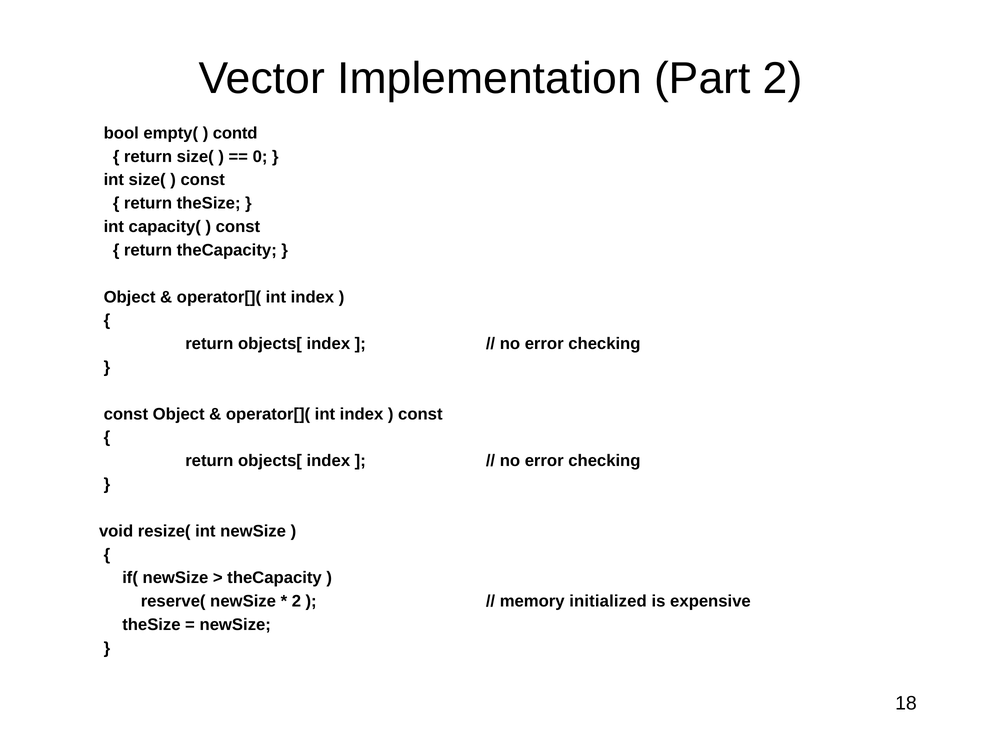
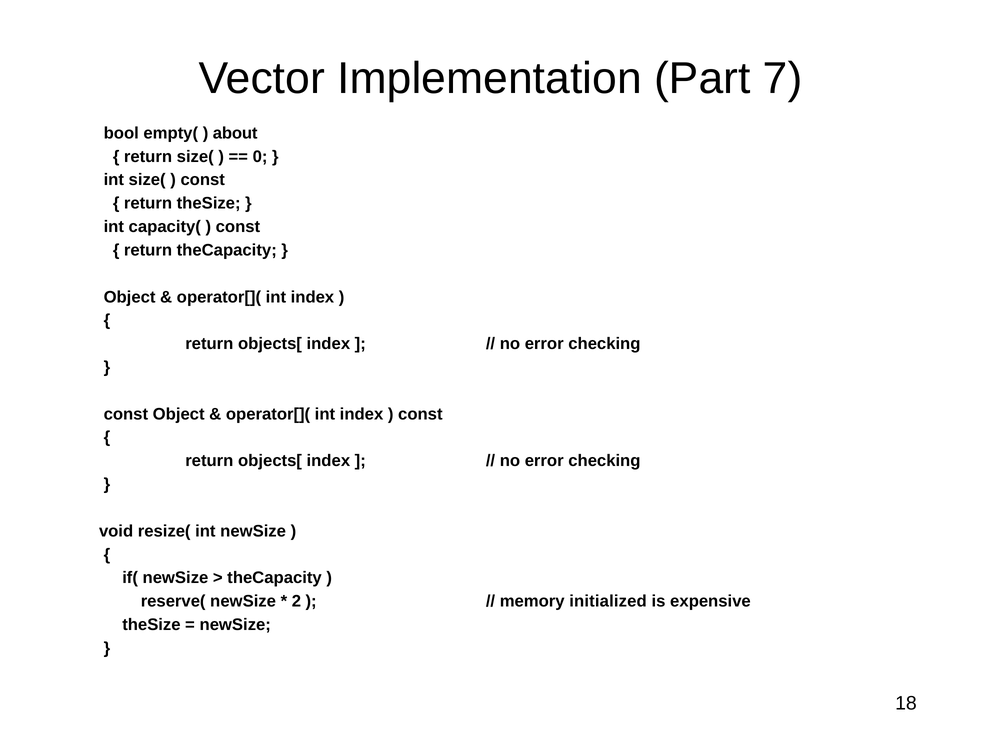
Part 2: 2 -> 7 (783, 78)
contd: contd -> about (235, 133)
